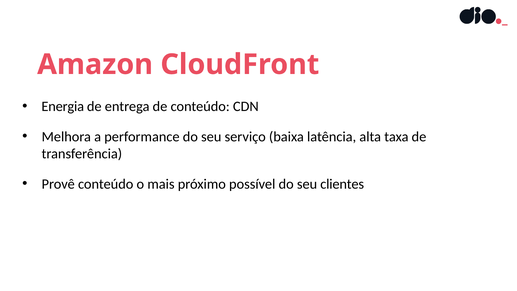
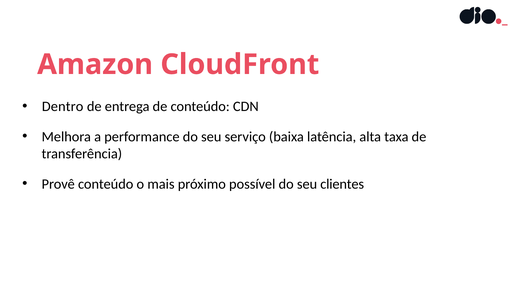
Energia: Energia -> Dentro (63, 106)
